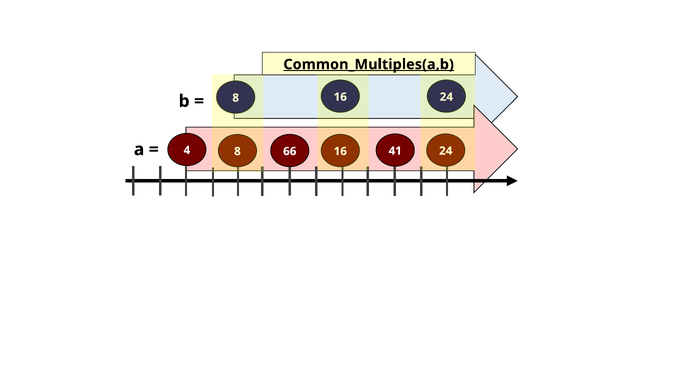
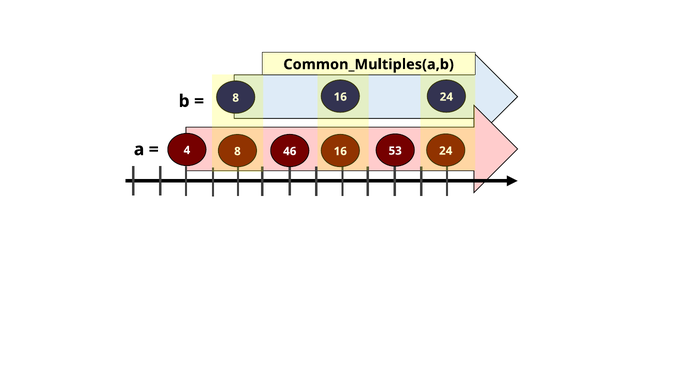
Common_Multiples(a,b underline: present -> none (369, 65)
66: 66 -> 46 (290, 151)
41: 41 -> 53 (395, 151)
